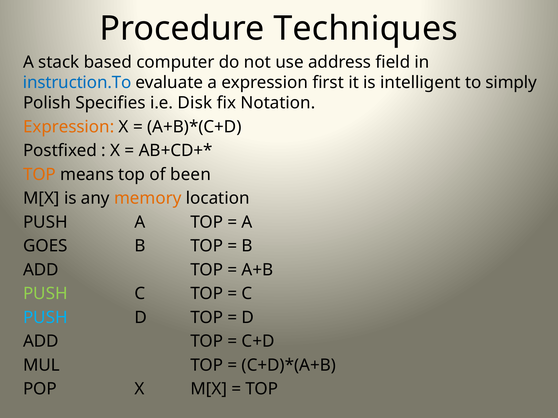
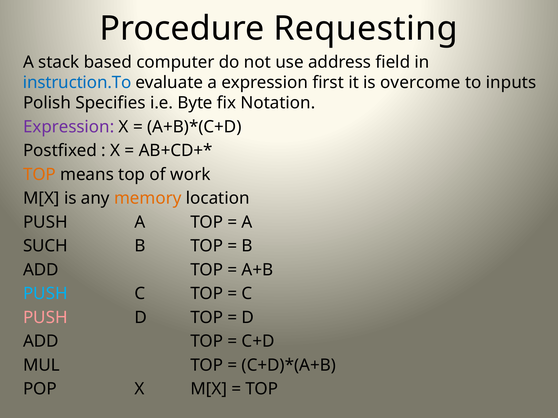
Techniques: Techniques -> Requesting (366, 29)
intelligent: intelligent -> overcome (420, 83)
simply: simply -> inputs (511, 83)
Disk: Disk -> Byte (195, 103)
Expression colour: orange -> purple (69, 127)
been: been -> work (190, 175)
GOES: GOES -> SUCH (45, 246)
PUSH colour: light green -> light blue (45, 294)
PUSH colour: light blue -> pink (45, 318)
